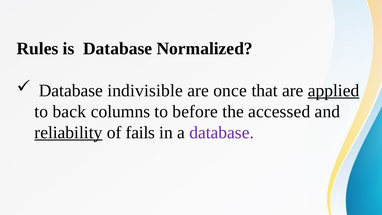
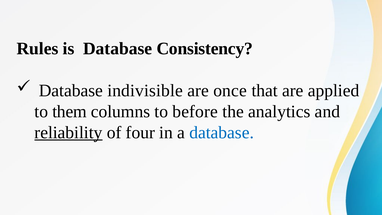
Normalized: Normalized -> Consistency (205, 48)
applied underline: present -> none (334, 90)
back: back -> them (70, 111)
accessed: accessed -> analytics (279, 111)
fails: fails -> four (140, 132)
database colour: purple -> blue (222, 132)
